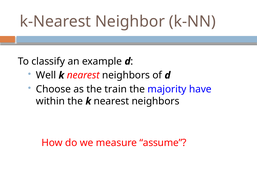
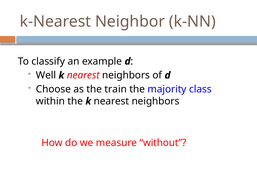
have: have -> class (200, 89)
assume: assume -> without (163, 143)
